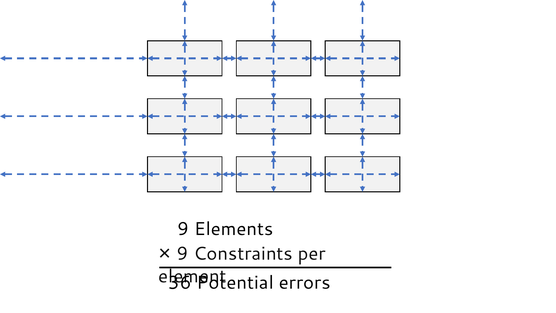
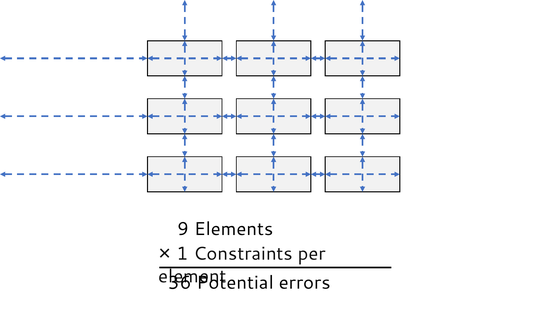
9: 9 -> 1 (182, 253)
